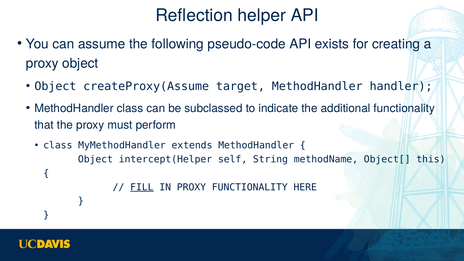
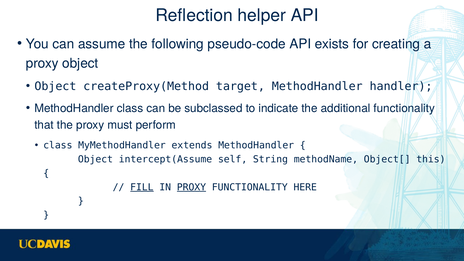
createProxy(Assume: createProxy(Assume -> createProxy(Method (146, 86)
intercept(Helper: intercept(Helper -> intercept(Assume (165, 159)
PROXY underline: none -> present (191, 187)
